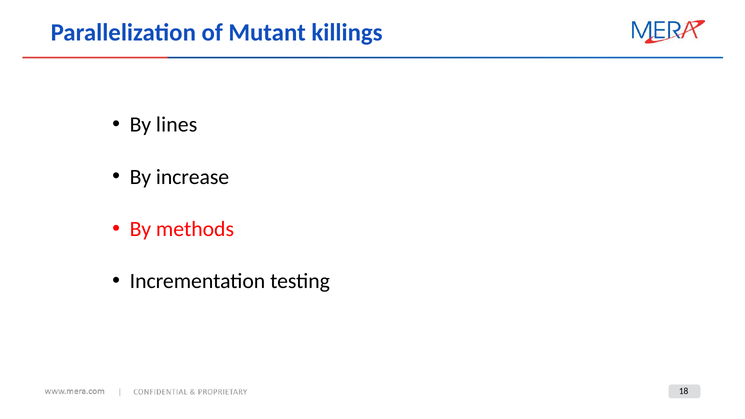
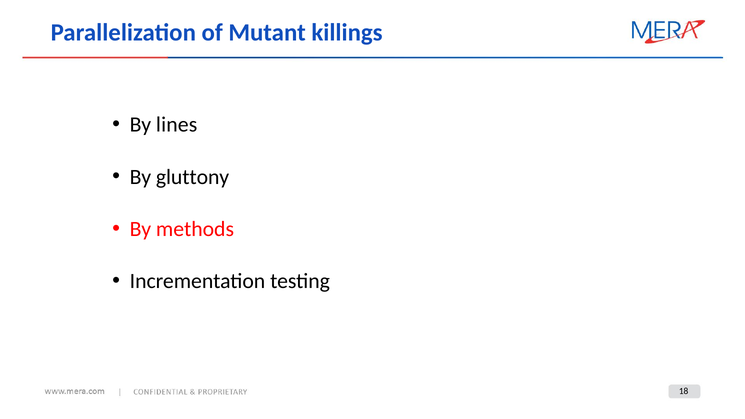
increase: increase -> gluttony (193, 177)
